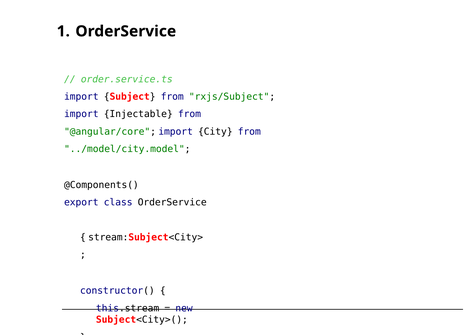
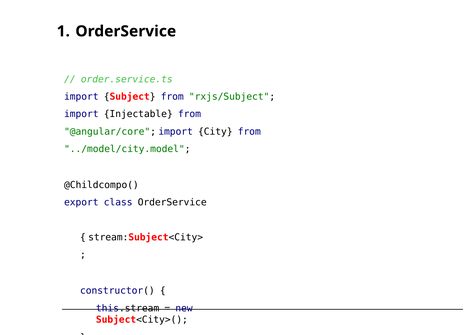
@Components(: @Components( -> @Childcompo( (101, 185)
